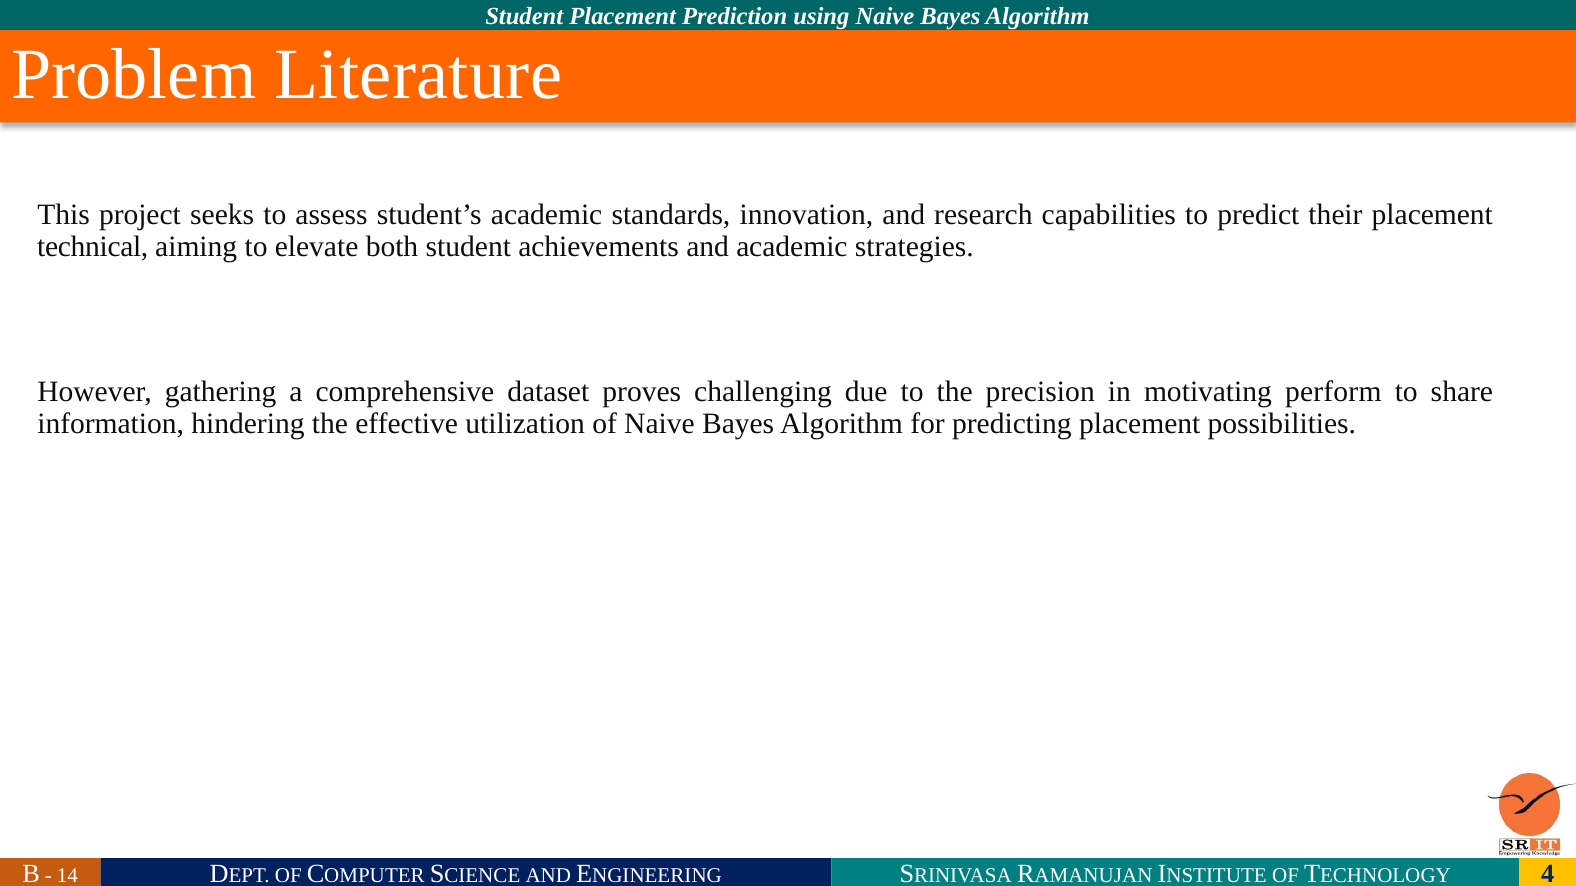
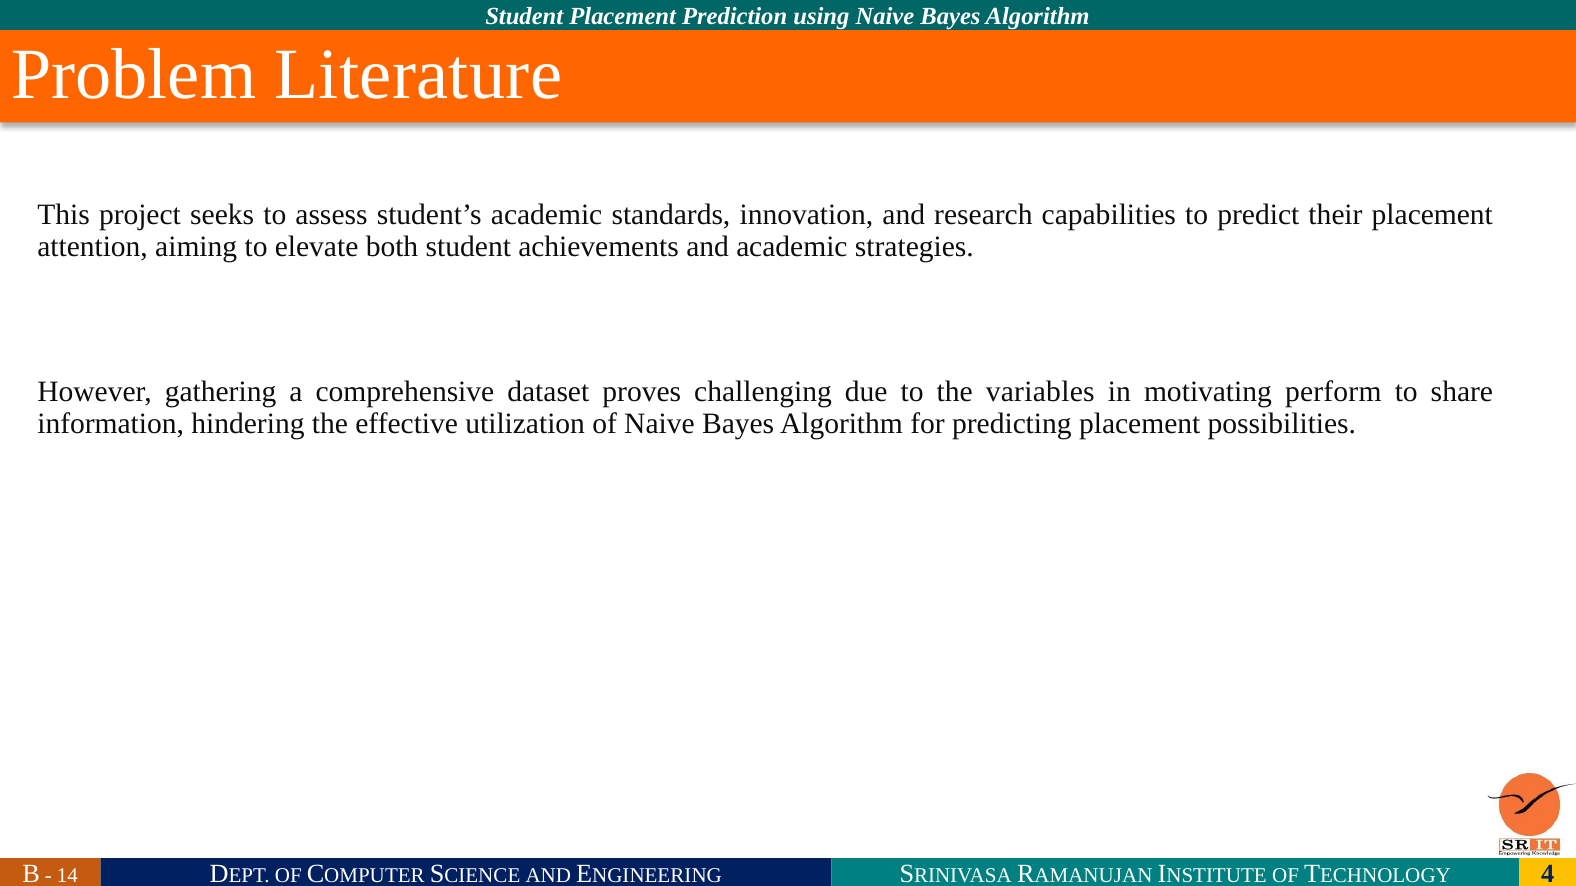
technical: technical -> attention (93, 247)
precision: precision -> variables (1040, 392)
